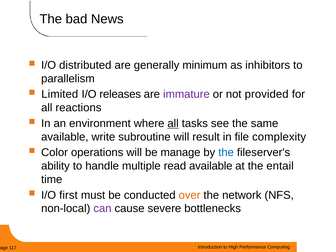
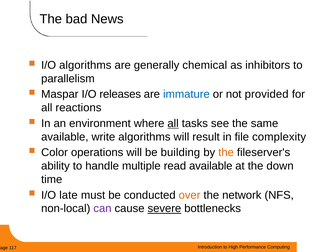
I/O distributed: distributed -> algorithms (85, 65)
minimum: minimum -> chemical (205, 65)
Limited: Limited -> Maspar (60, 94)
immature colour: purple -> blue (186, 94)
write subroutine: subroutine -> algorithms (144, 137)
manage: manage -> building (180, 153)
the colour: blue -> orange (226, 153)
entail: entail -> down (280, 166)
first: first -> late (68, 195)
severe underline: none -> present (164, 209)
